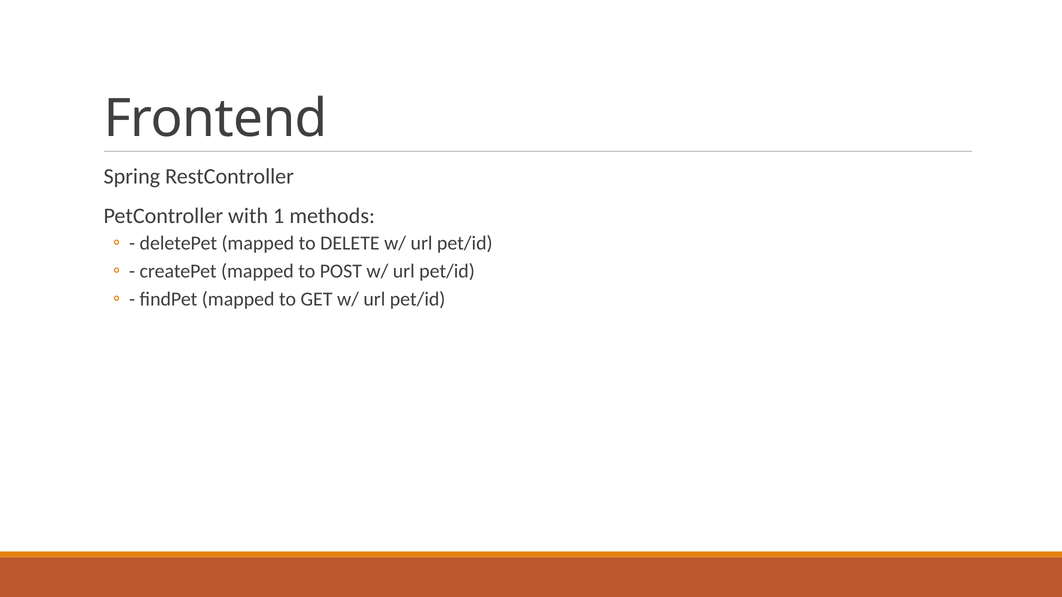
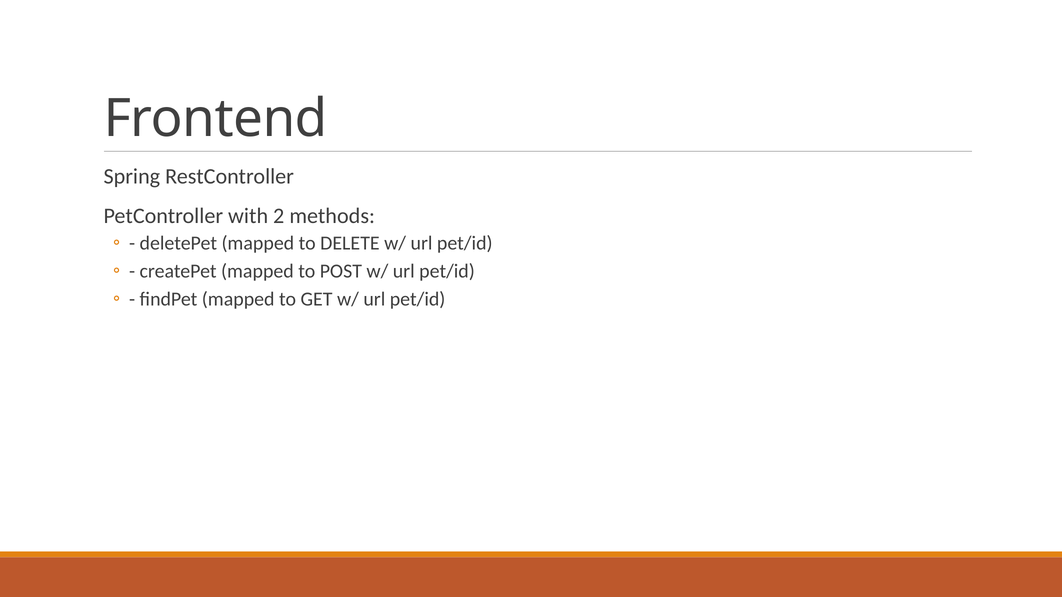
1: 1 -> 2 (279, 216)
